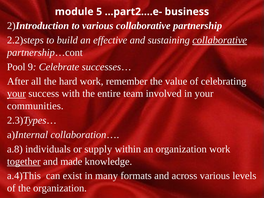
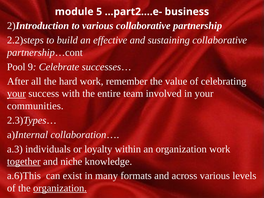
collaborative underline: present -> none (220, 40)
a.8: a.8 -> a.3 (15, 149)
supply: supply -> loyalty (98, 149)
made: made -> niche (71, 161)
a.4)This: a.4)This -> a.6)This (24, 176)
organization underline: none -> present (60, 188)
